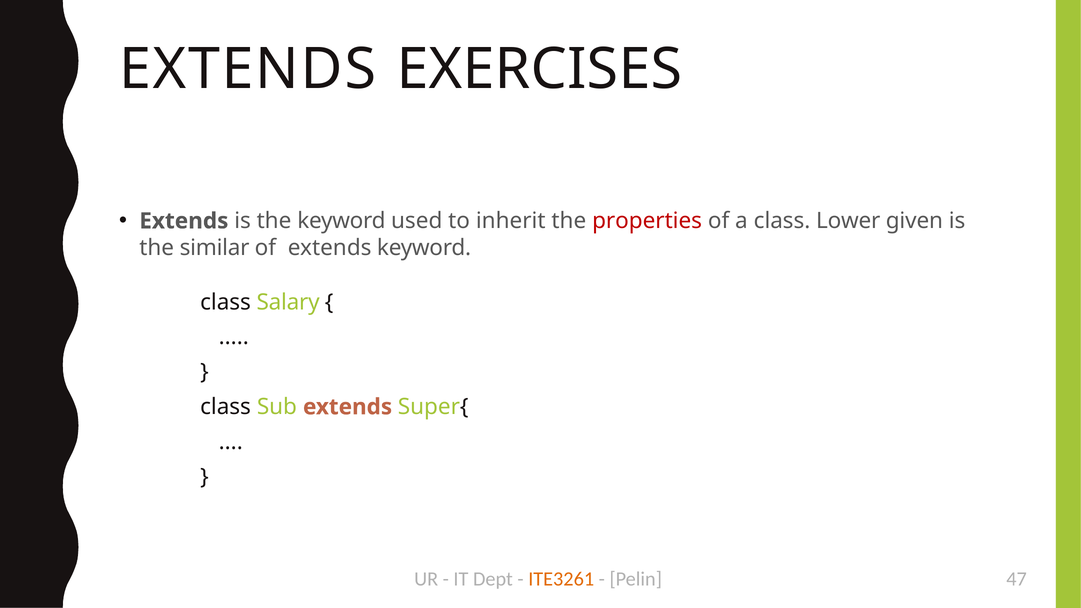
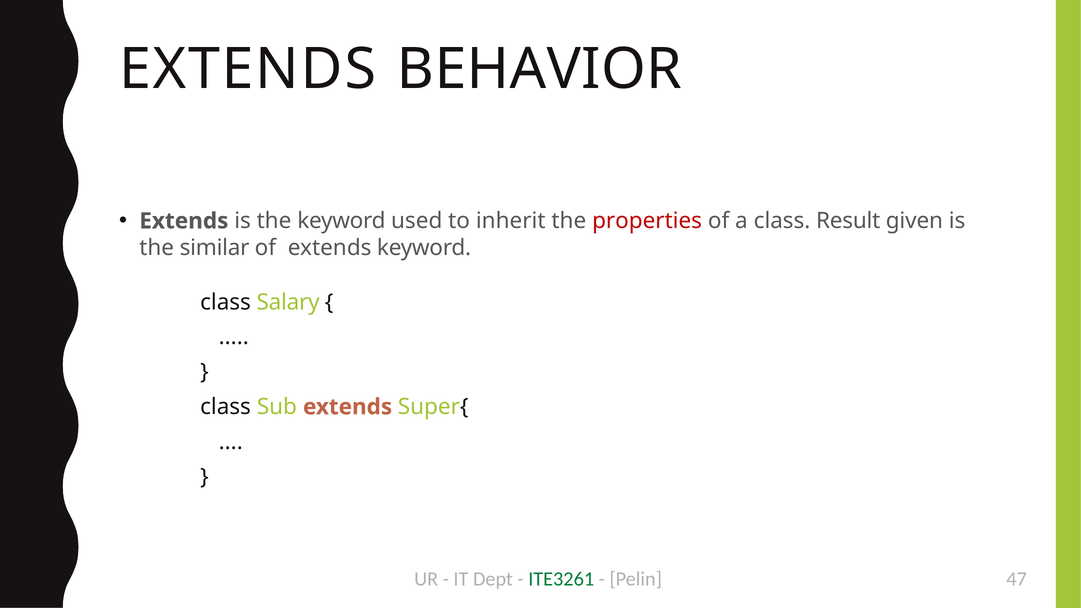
EXERCISES: EXERCISES -> BEHAVIOR (540, 69)
Lower: Lower -> Result (848, 221)
ITE3261 colour: orange -> green (561, 579)
